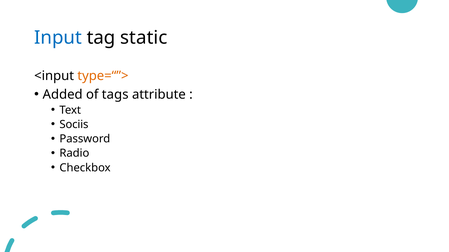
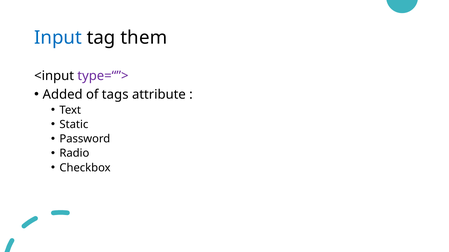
static: static -> them (144, 38)
type=“”> colour: orange -> purple (103, 76)
Sociis: Sociis -> Static (74, 125)
